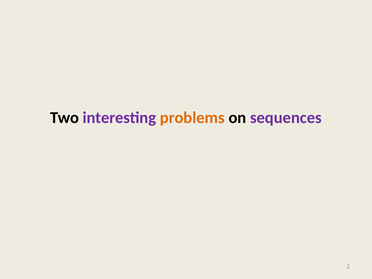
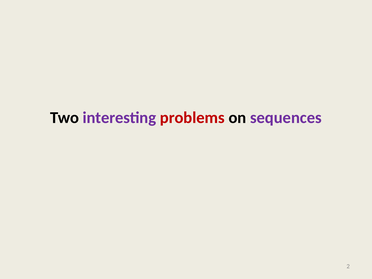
problems colour: orange -> red (192, 118)
